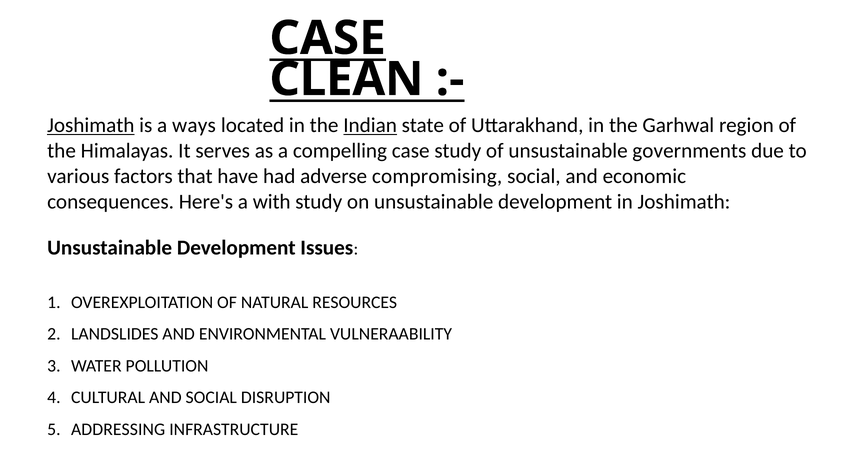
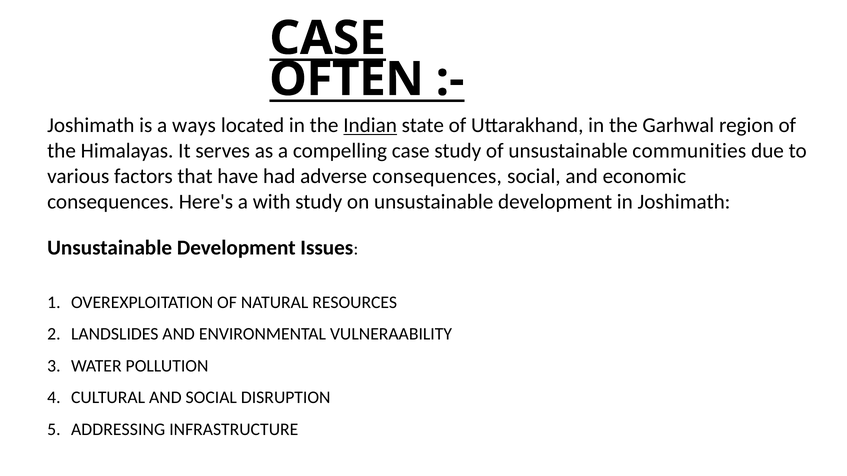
CLEAN: CLEAN -> OFTEN (347, 79)
Joshimath underline: present -> none (91, 126)
governments: governments -> communities (689, 151)
adverse compromising: compromising -> consequences (437, 176)
